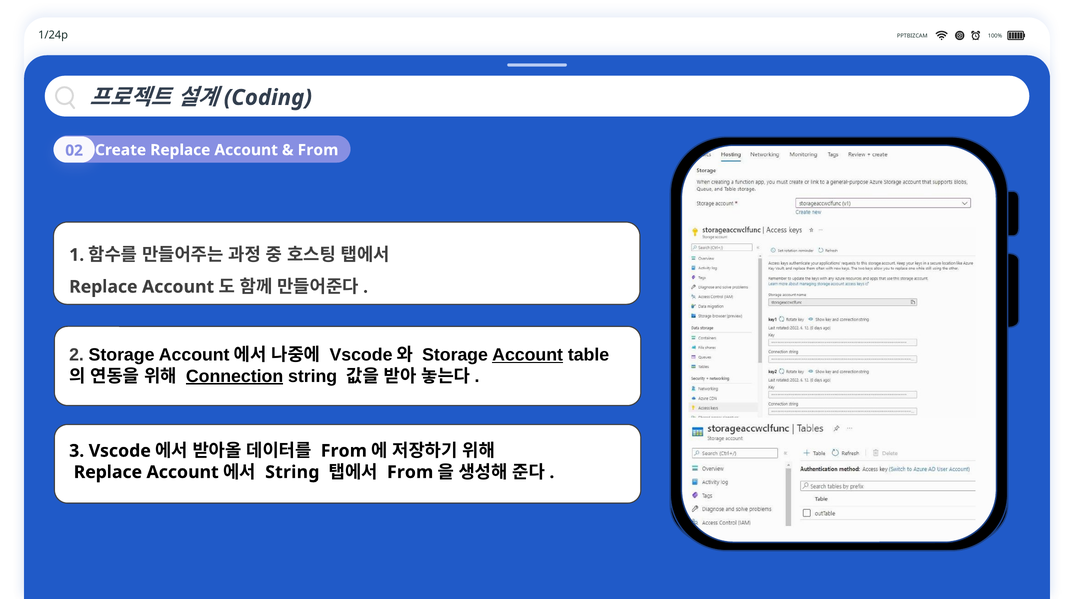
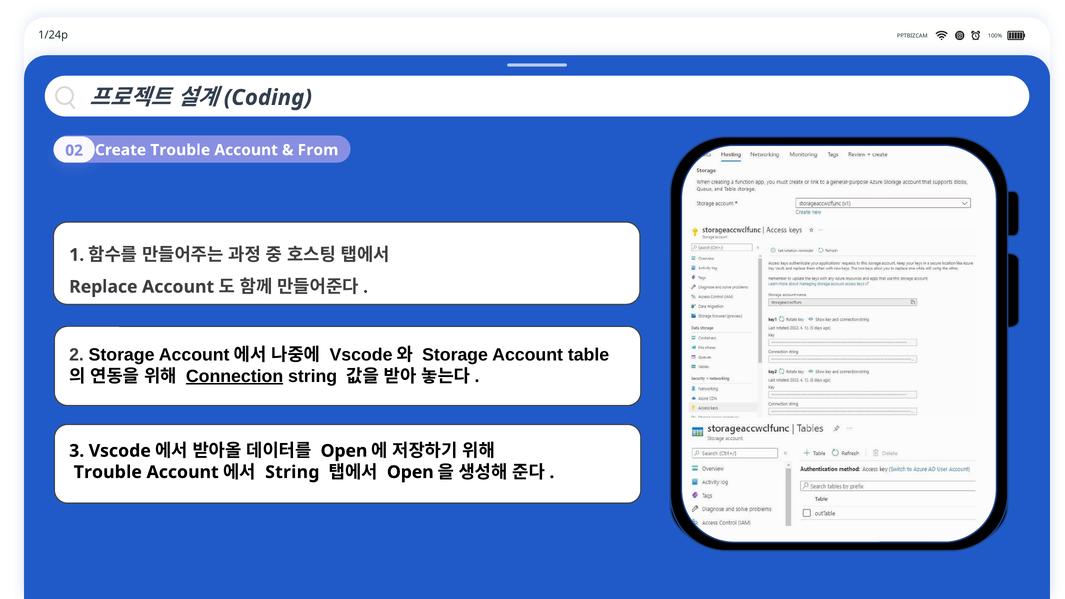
Replace: Replace -> Trouble (180, 150)
Account underline: present -> none (528, 355)
From: From -> Open (344, 451)
Replace: Replace -> Trouble (108, 472)
From: From -> Open (410, 472)
